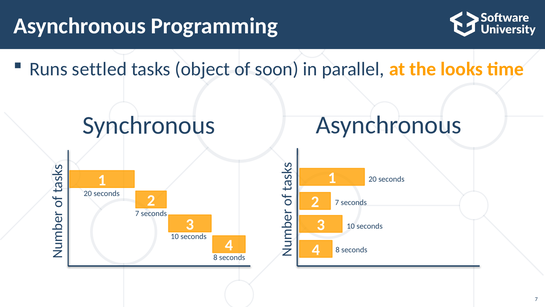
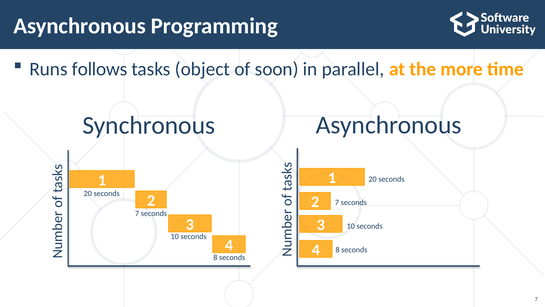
settled: settled -> follows (100, 69)
looks: looks -> more (462, 69)
